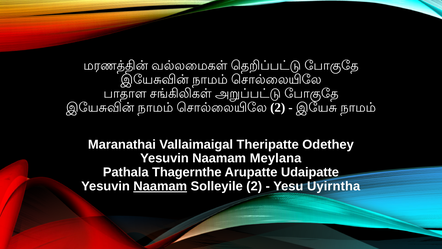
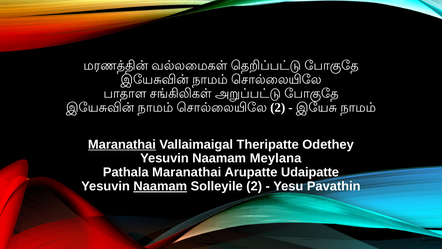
Maranathai underline: none -> present (122, 144)
Pathala Thagernthe: Thagernthe -> Maranathai (187, 172)
Uyirntha: Uyirntha -> Pavathin (334, 186)
